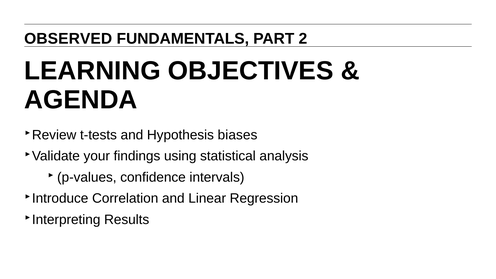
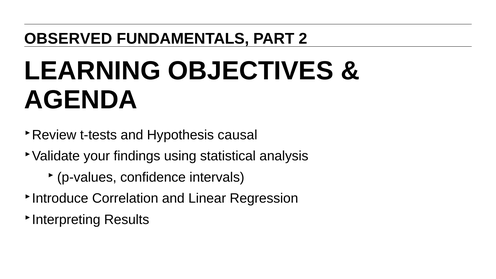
biases: biases -> causal (238, 135)
